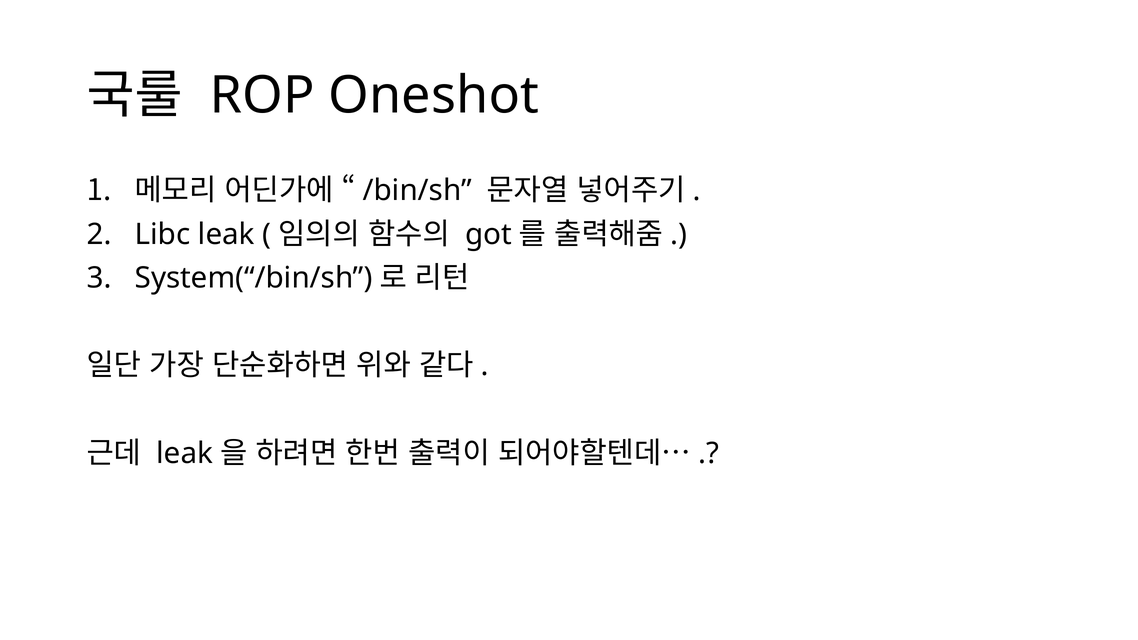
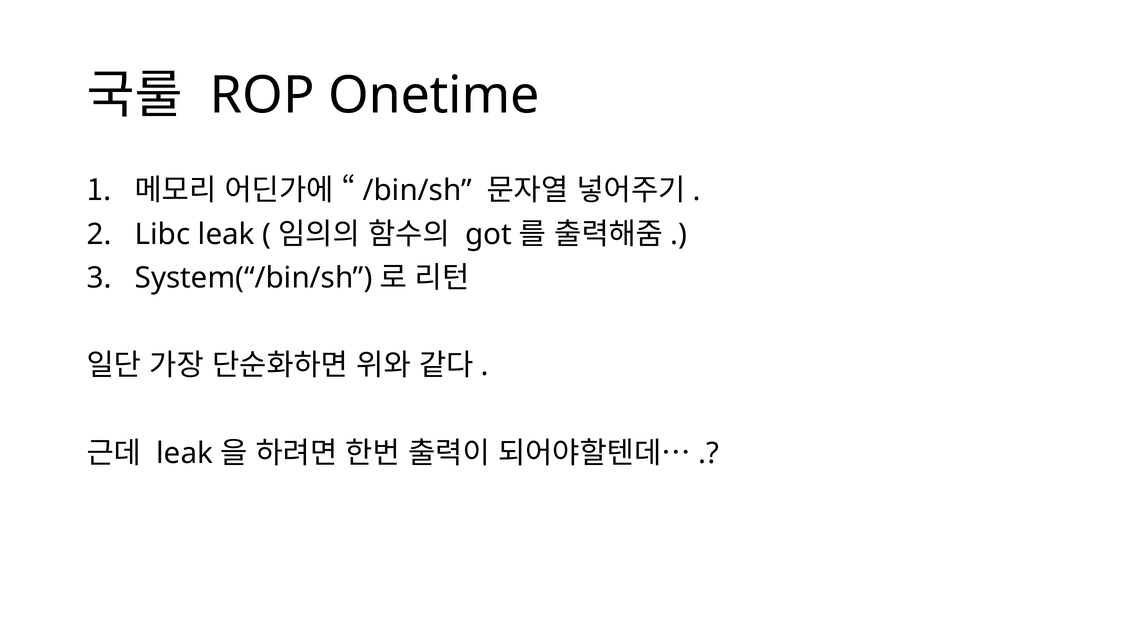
Oneshot: Oneshot -> Onetime (434, 96)
